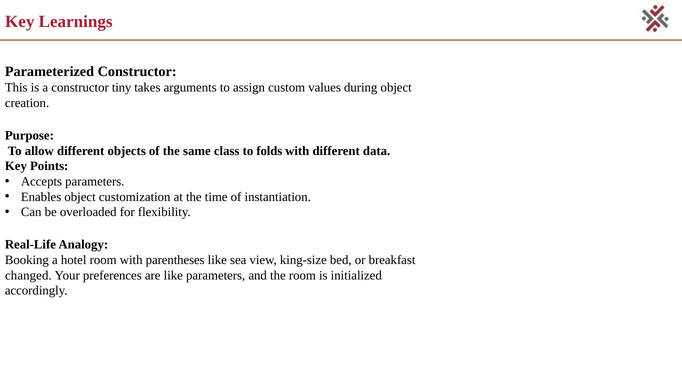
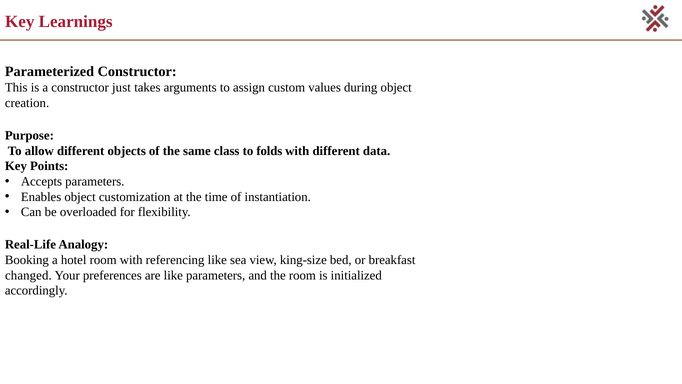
tiny: tiny -> just (121, 88)
parentheses: parentheses -> referencing (175, 260)
